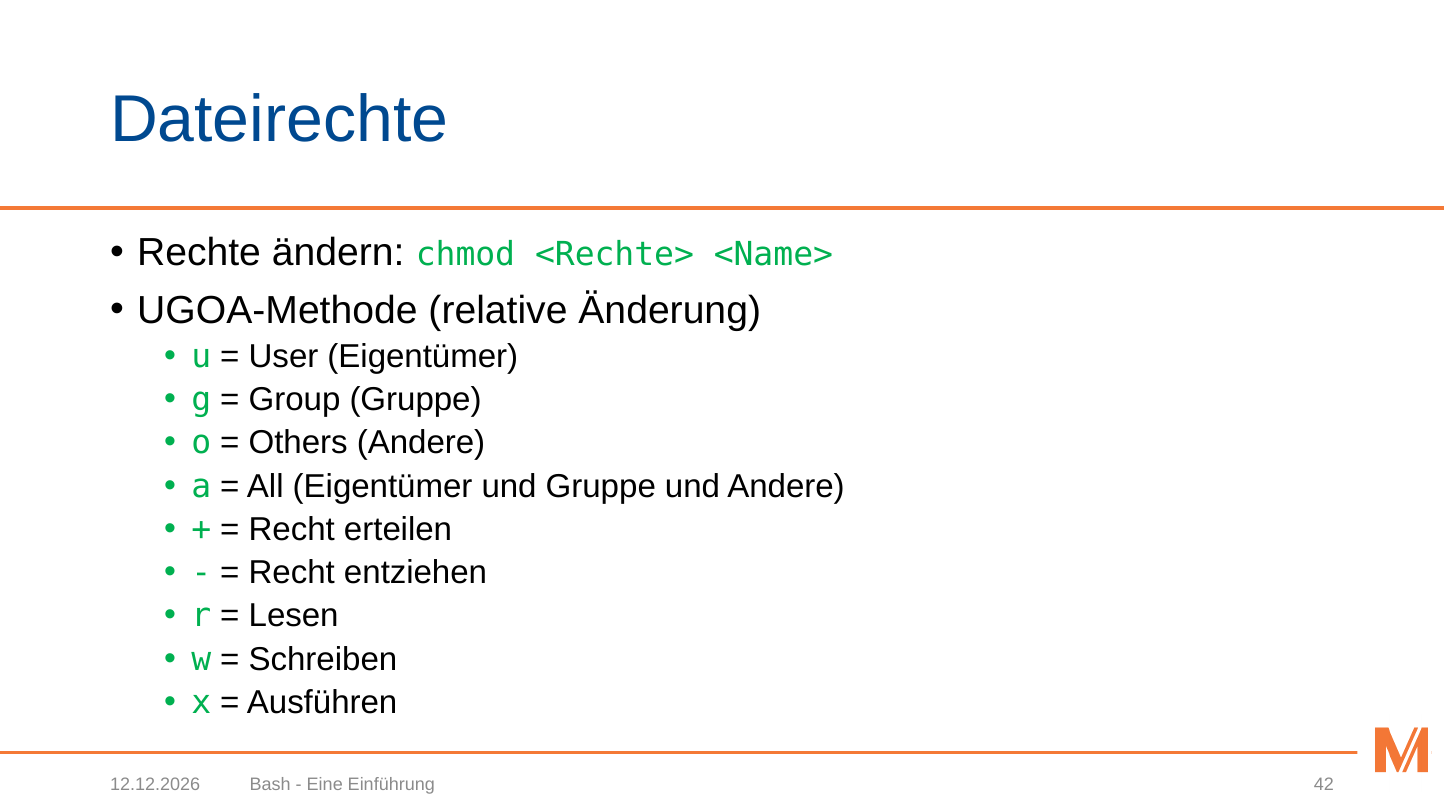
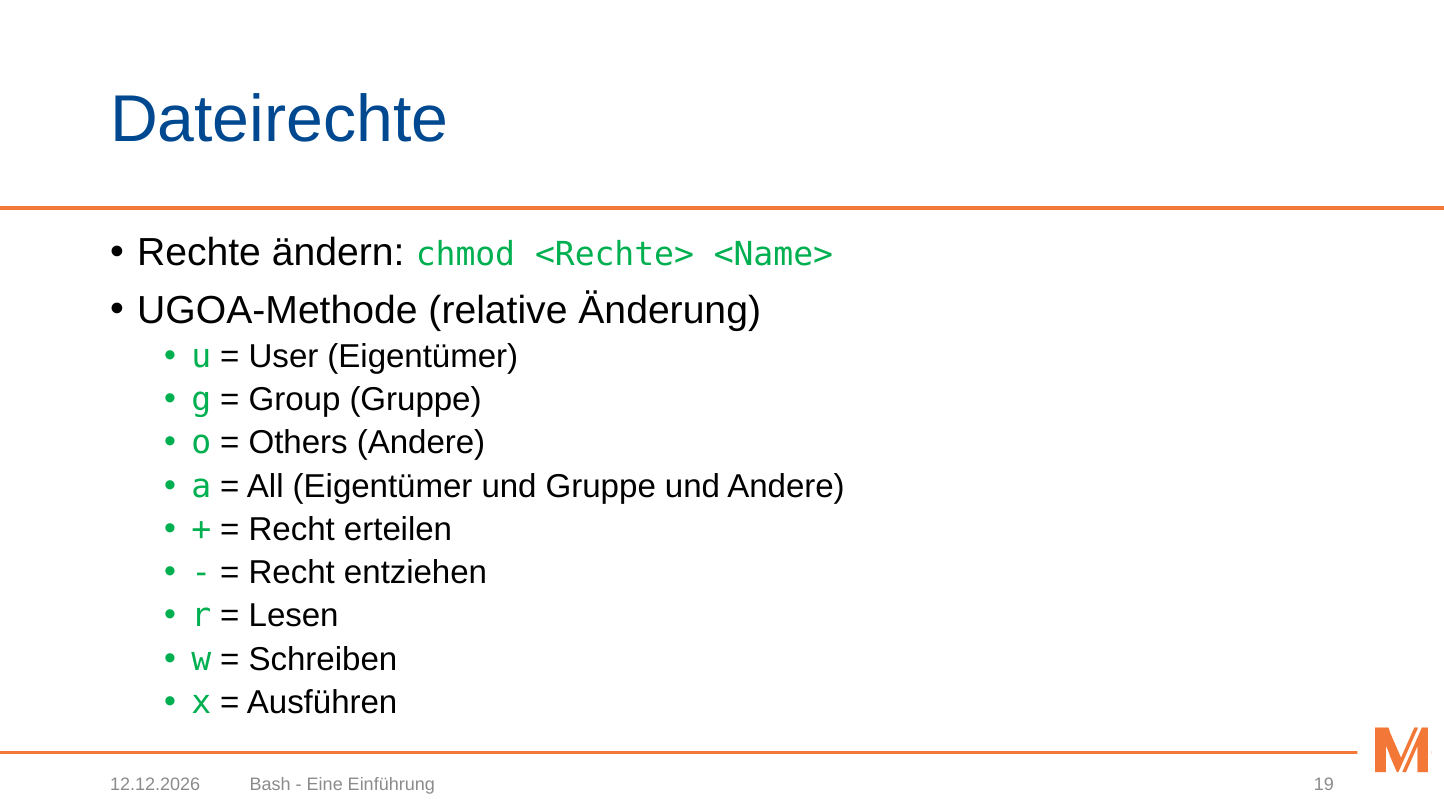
42: 42 -> 19 (1324, 785)
